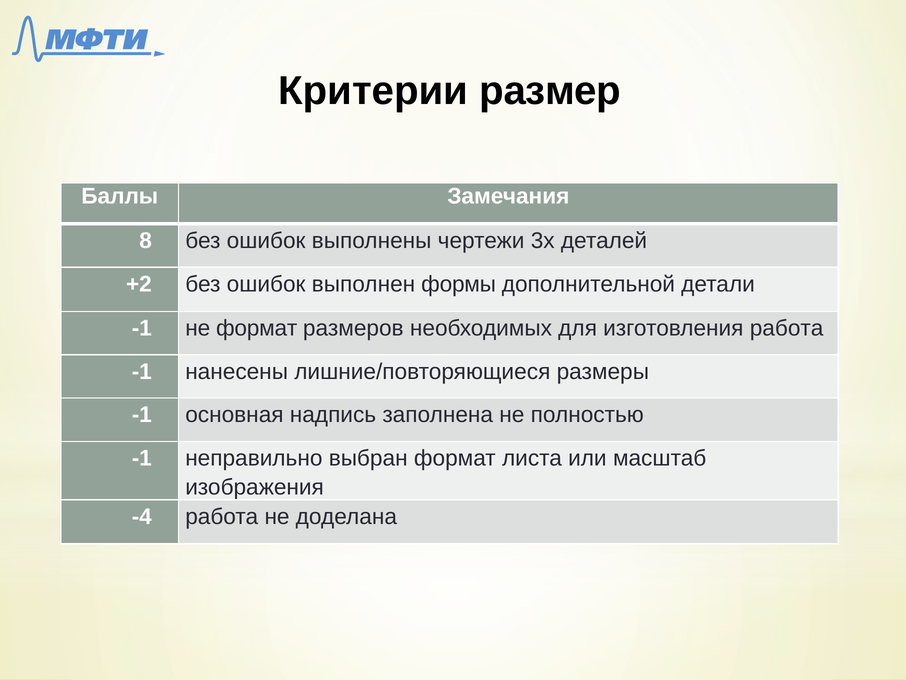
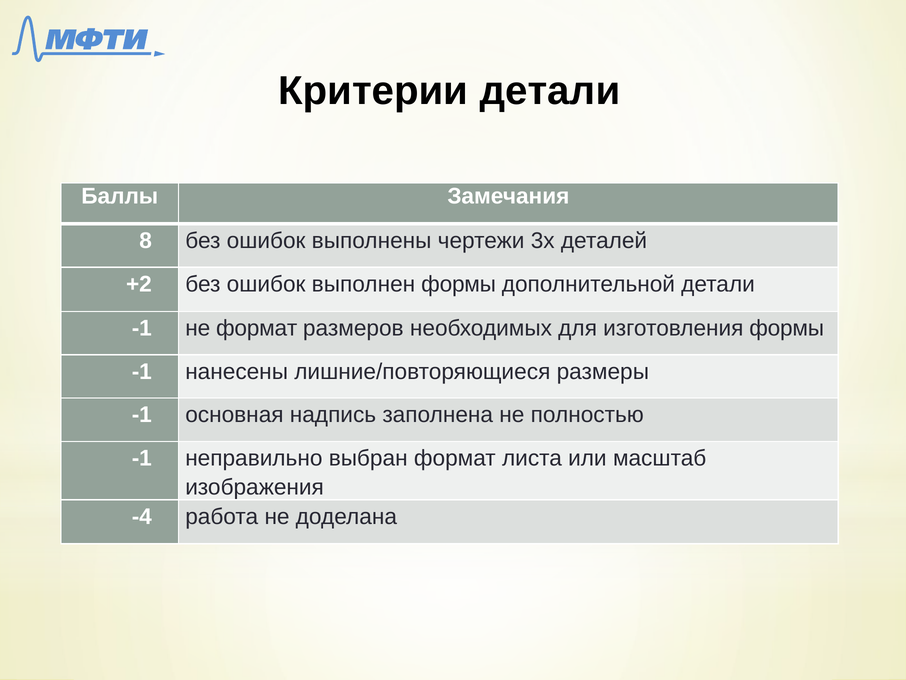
Критерии размер: размер -> детали (550, 91)
изготовления работа: работа -> формы (787, 328)
